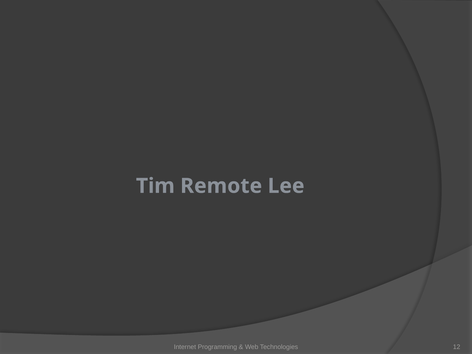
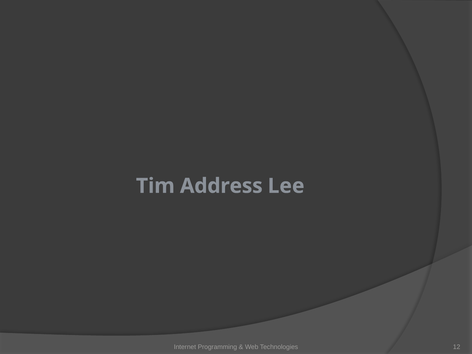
Remote: Remote -> Address (221, 186)
